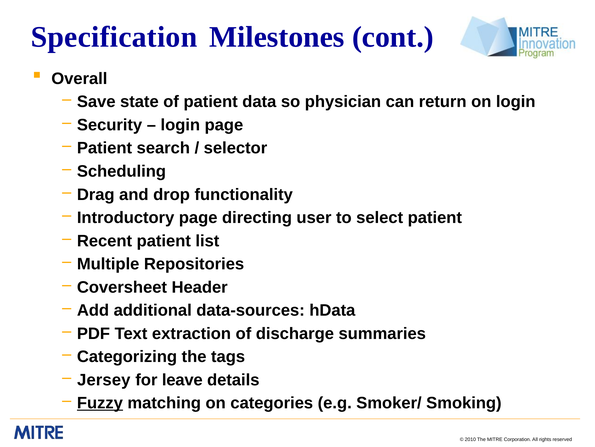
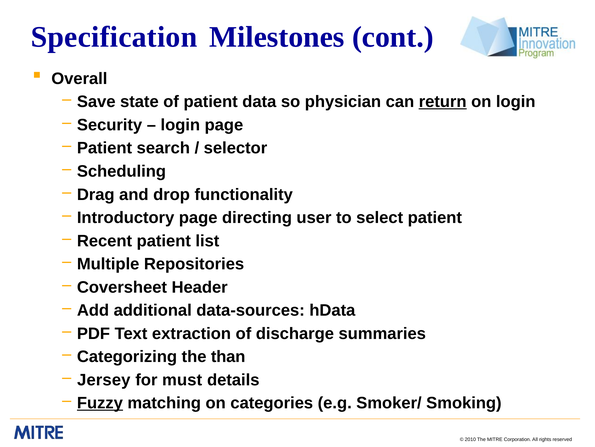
return underline: none -> present (443, 102)
tags: tags -> than (228, 356)
leave: leave -> must (182, 379)
